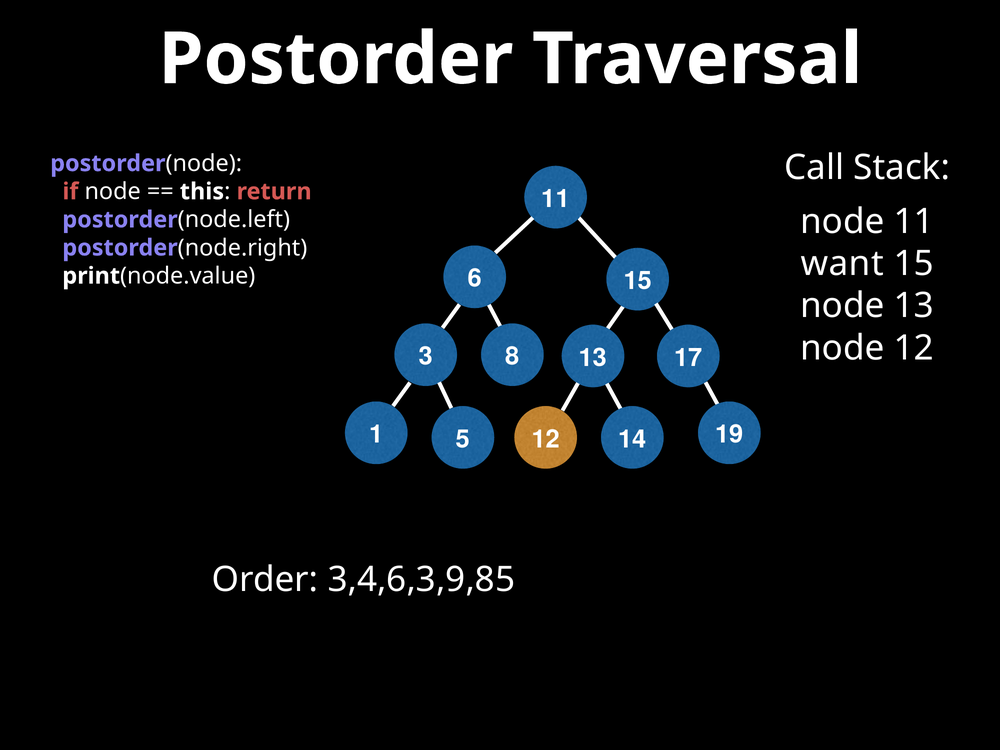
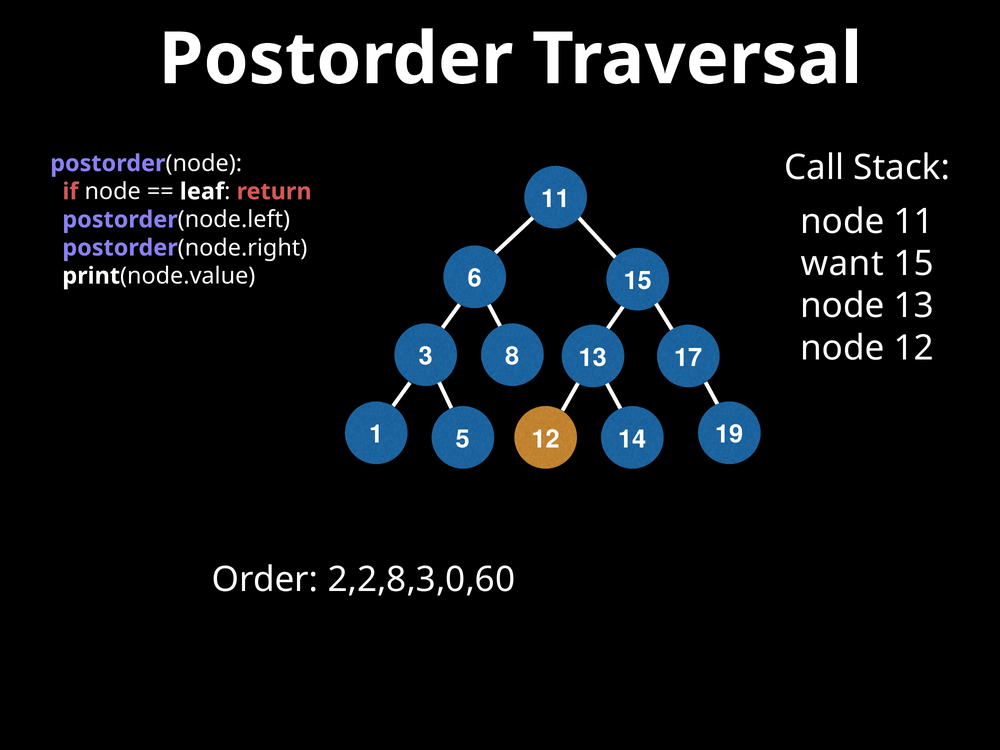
this: this -> leaf (202, 192)
3,4,6,3,9,85: 3,4,6,3,9,85 -> 2,2,8,3,0,60 (421, 580)
